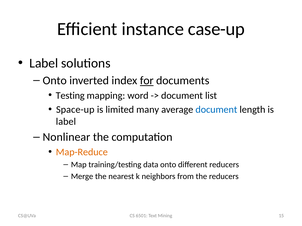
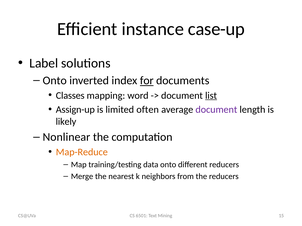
Testing: Testing -> Classes (70, 96)
list underline: none -> present (211, 96)
Space-up: Space-up -> Assign-up (75, 110)
many: many -> often (148, 110)
document colour: blue -> purple (216, 110)
label: label -> likely (66, 122)
